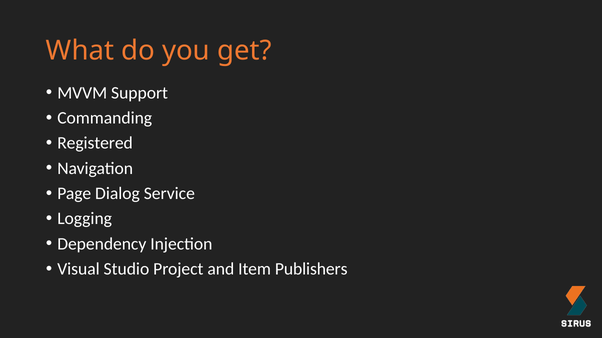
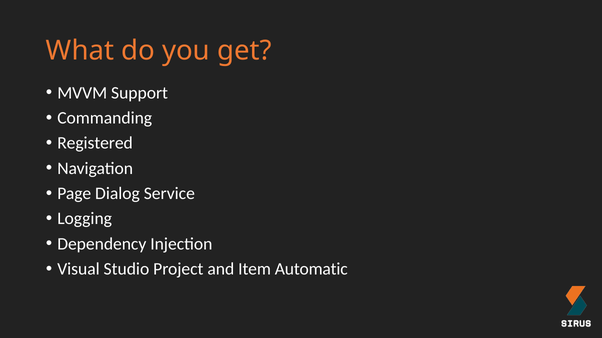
Publishers: Publishers -> Automatic (311, 269)
